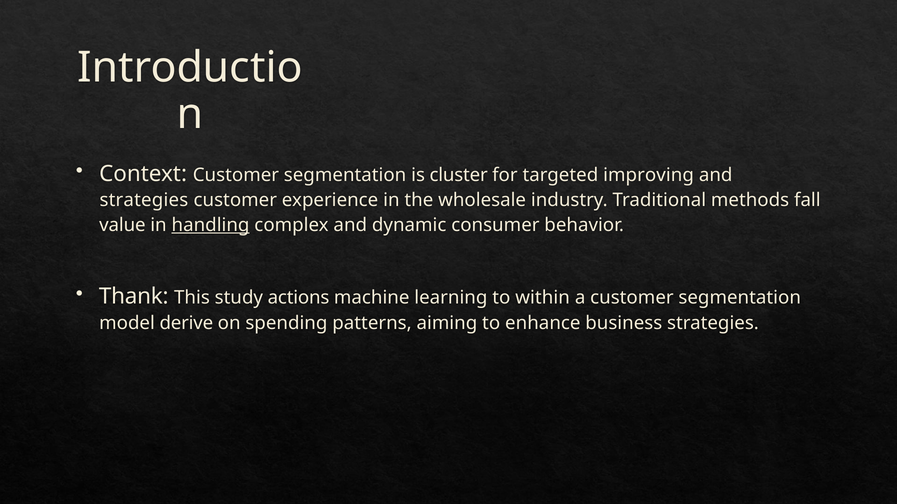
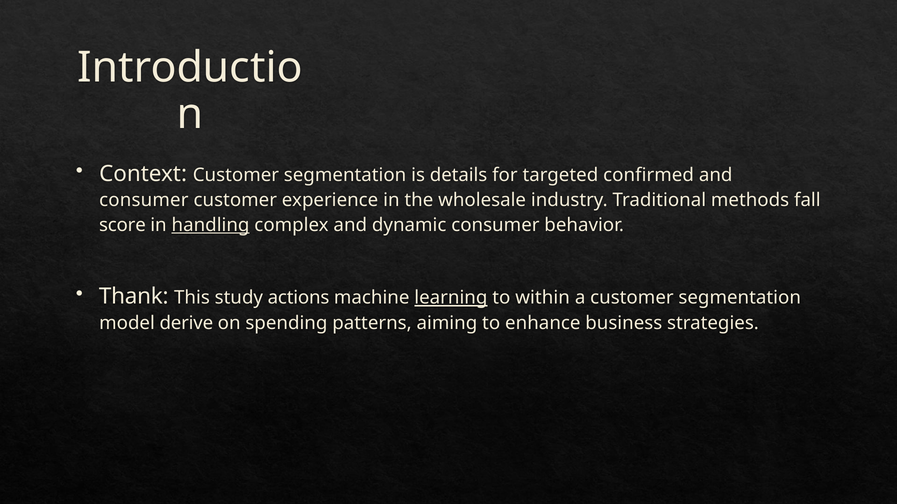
cluster: cluster -> details (459, 175)
improving: improving -> confirmed (649, 175)
strategies: strategies -> consumer (144, 200)
value: value -> score (122, 225)
learning underline: none -> present (451, 298)
